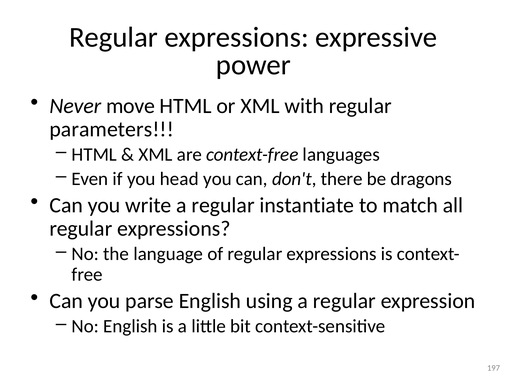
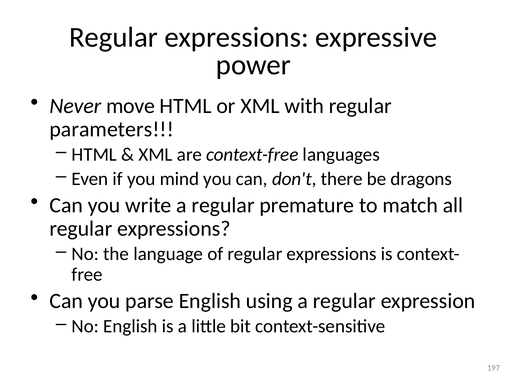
head: head -> mind (179, 179)
instantiate: instantiate -> premature (307, 205)
